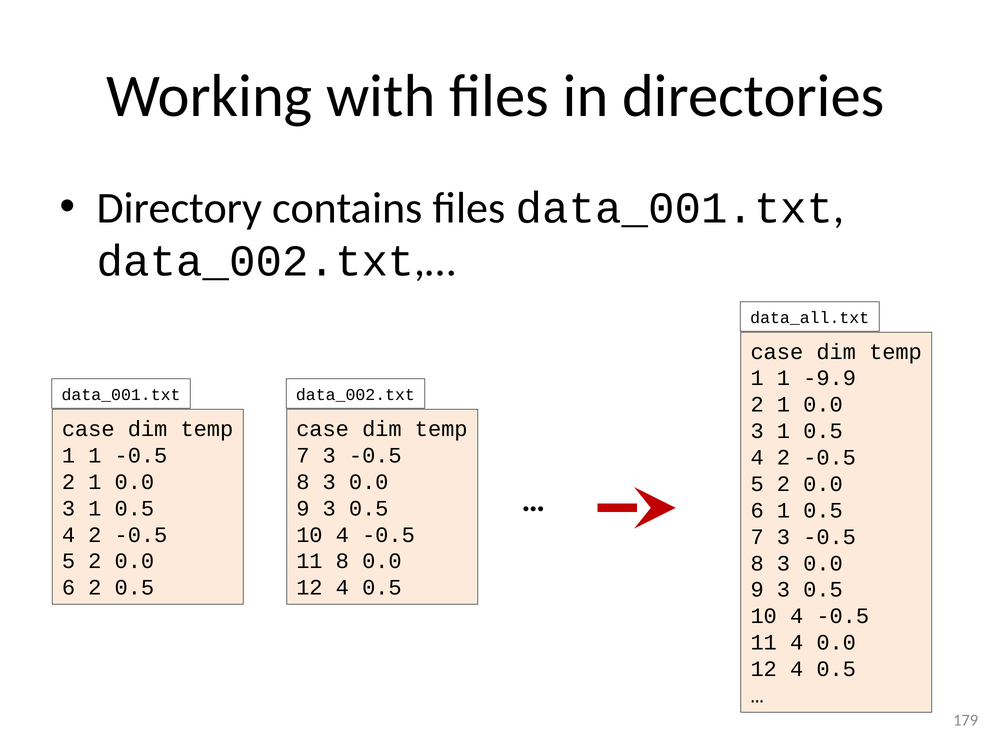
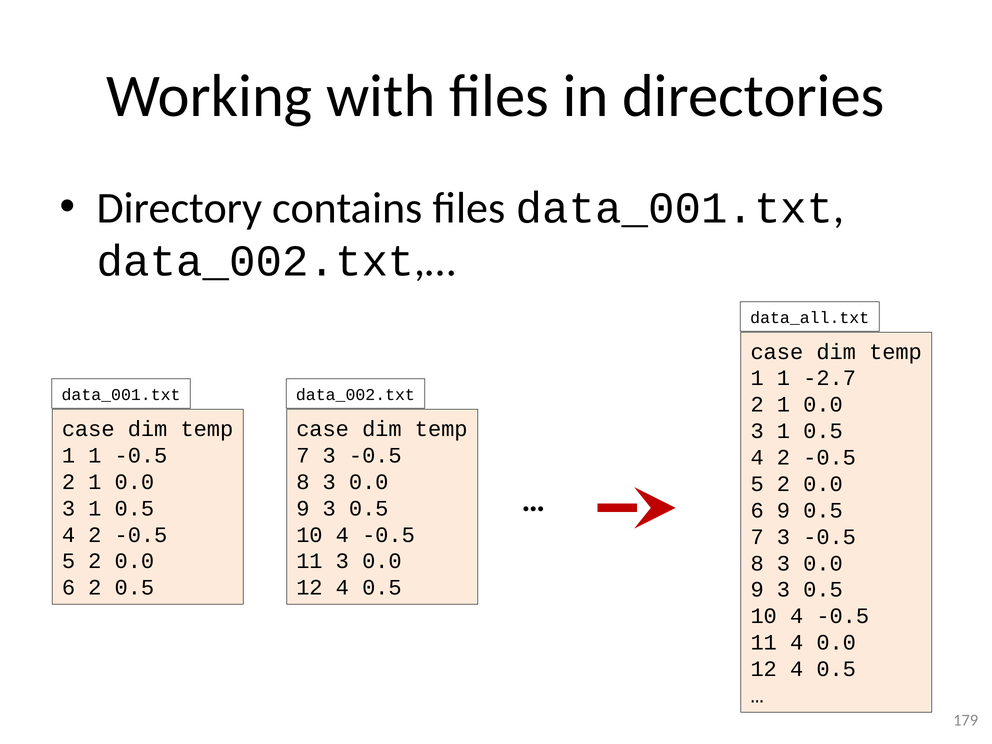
-9.9: -9.9 -> -2.7 (830, 378)
6 1: 1 -> 9 (783, 510)
11 8: 8 -> 3 (342, 561)
